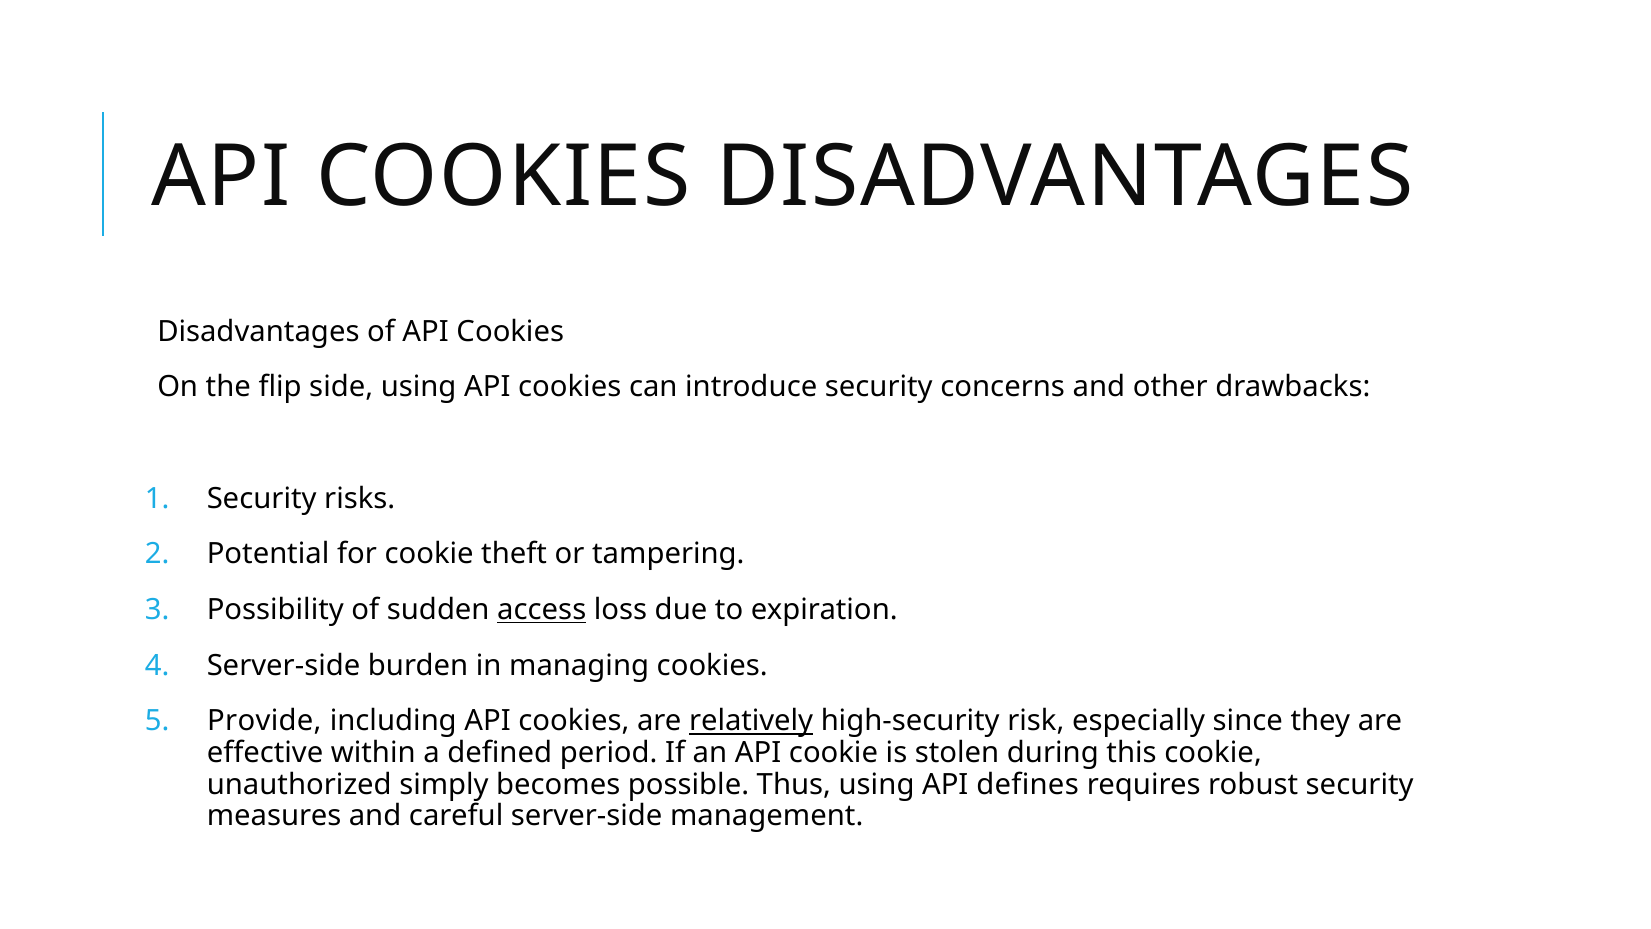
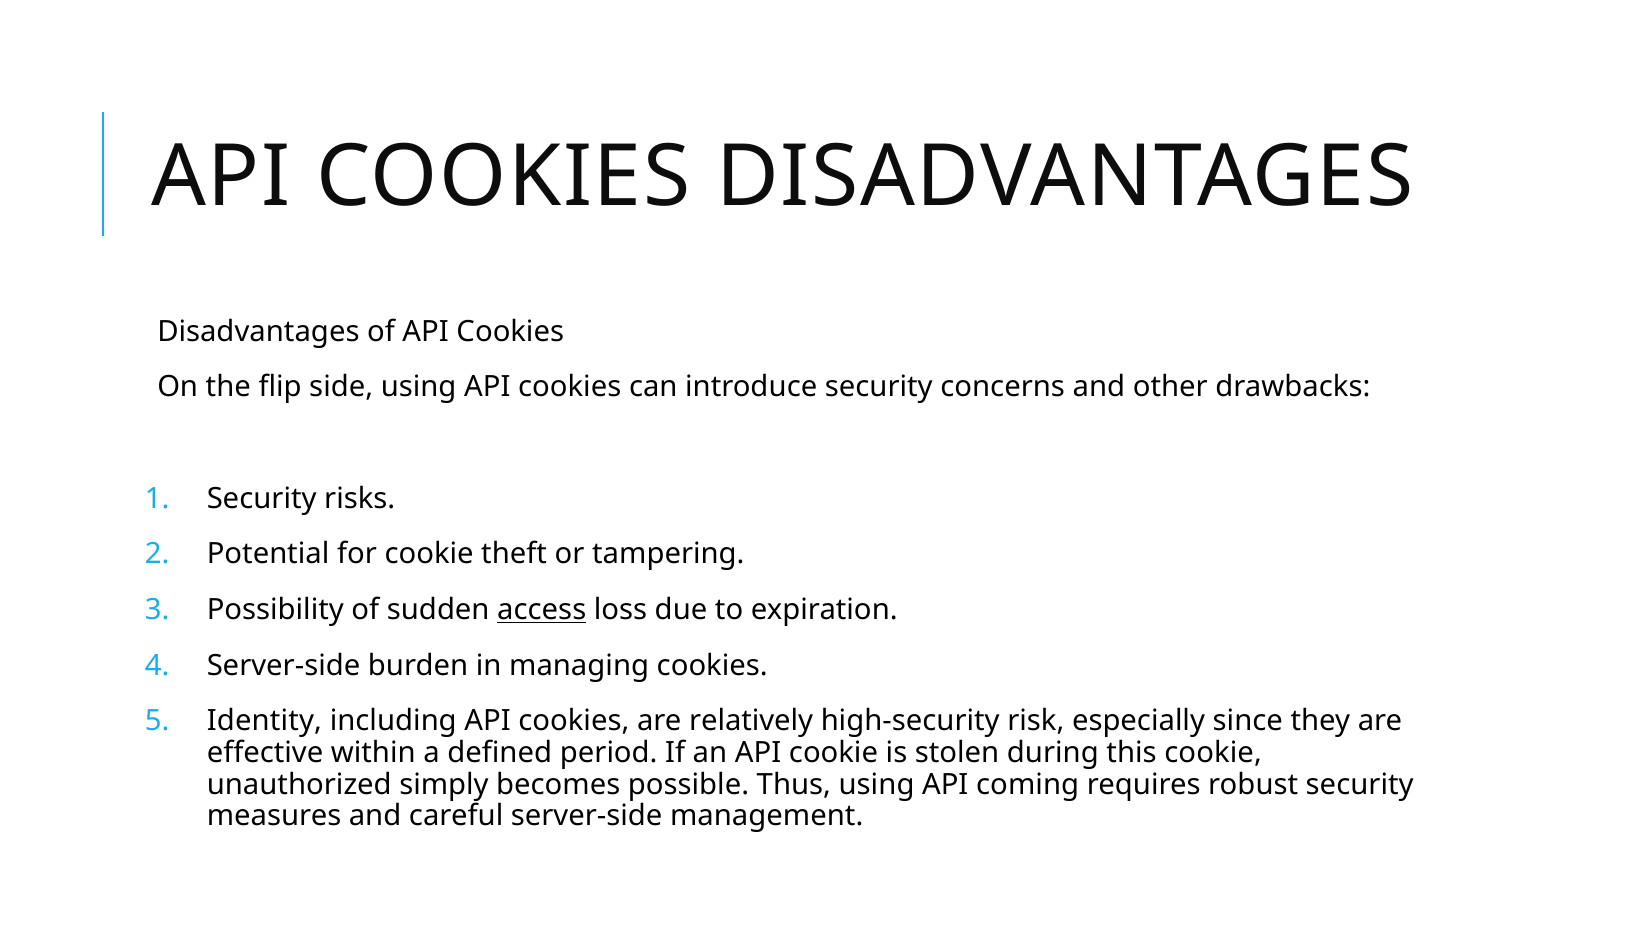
Provide: Provide -> Identity (264, 721)
relatively underline: present -> none (751, 721)
defines: defines -> coming (1028, 784)
